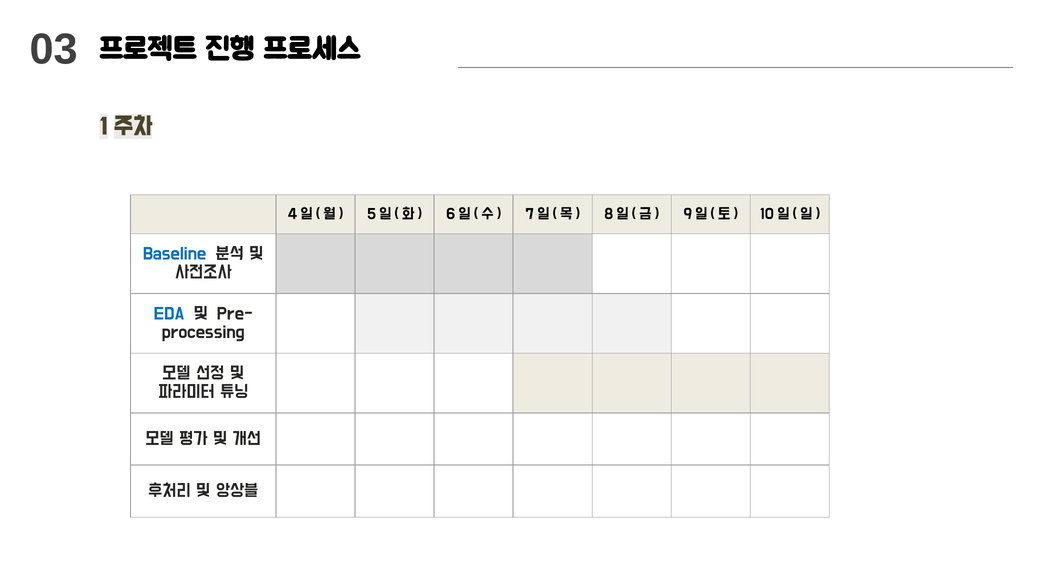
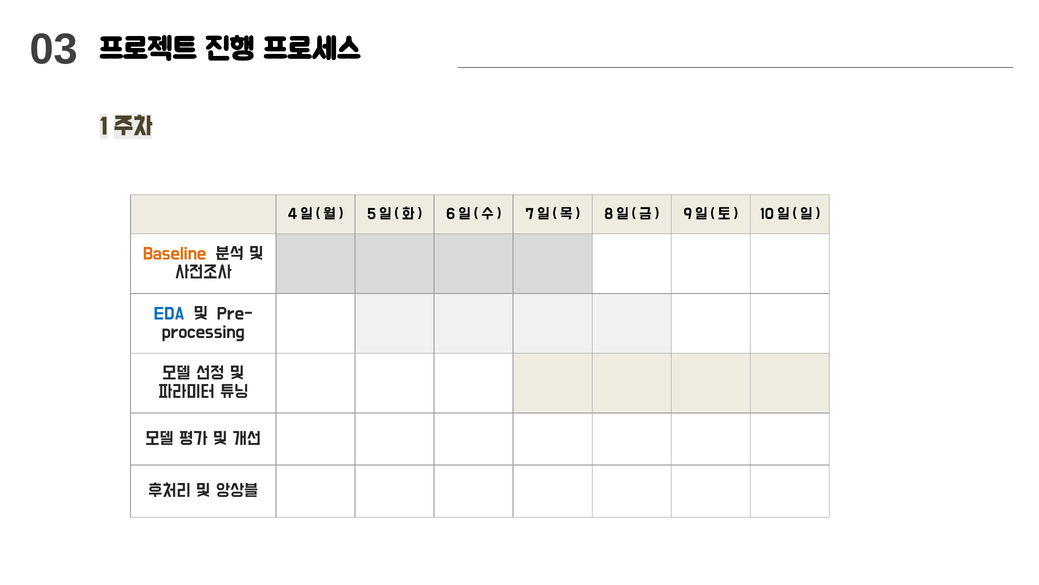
Baseline colour: blue -> orange (175, 254)
